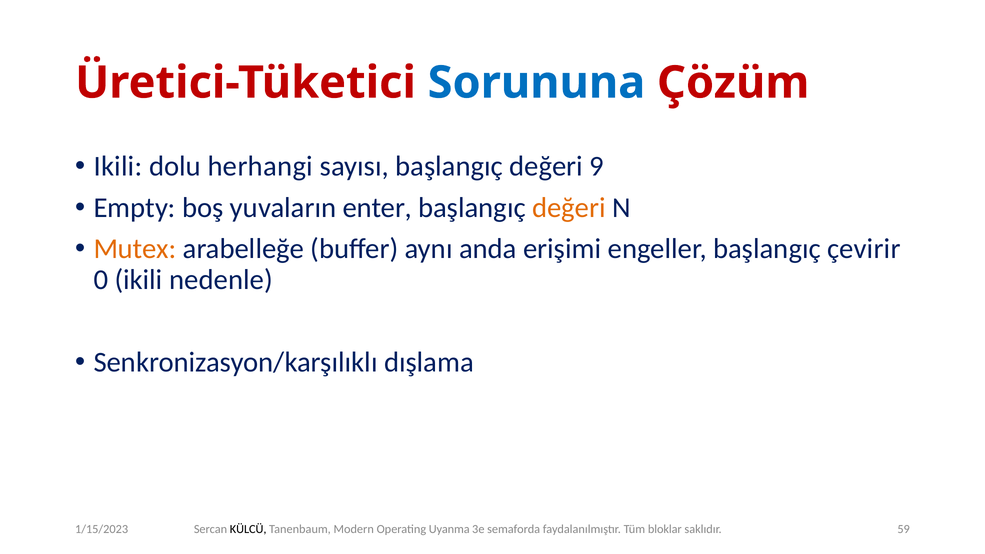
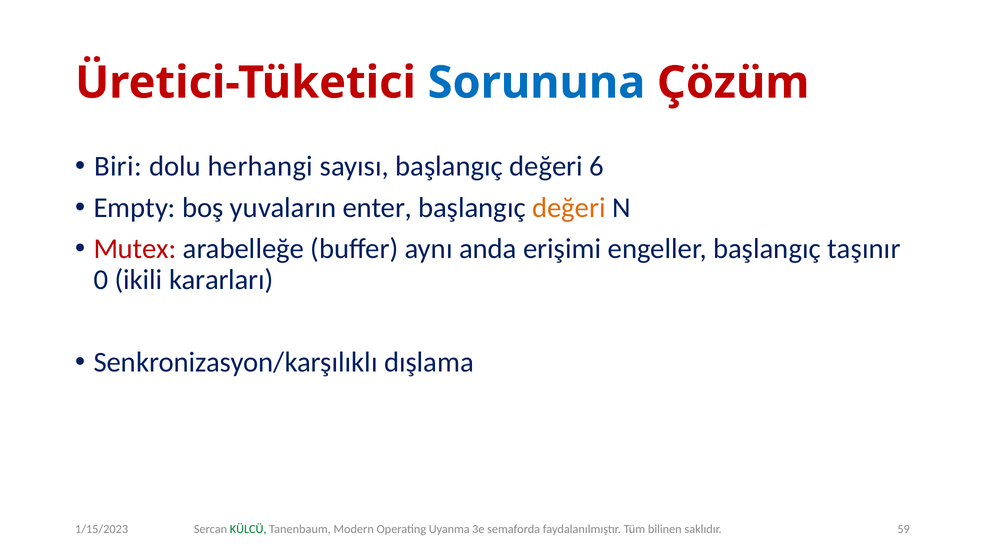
Ikili: Ikili -> Biri (118, 166)
9: 9 -> 6 (597, 166)
Mutex colour: orange -> red (135, 249)
çevirir: çevirir -> taşınır (864, 249)
nedenle: nedenle -> kararları (221, 280)
KÜLCÜ colour: black -> green (248, 529)
bloklar: bloklar -> bilinen (665, 529)
